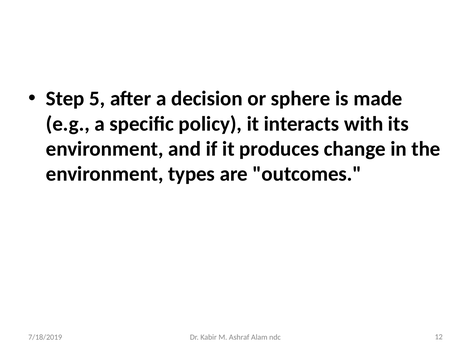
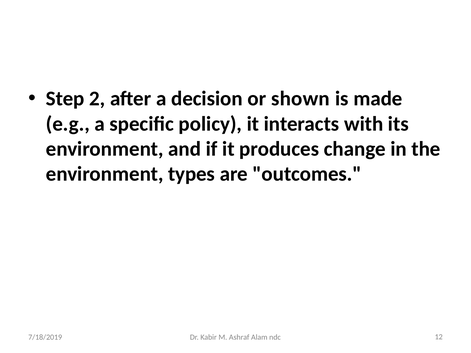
5: 5 -> 2 (97, 99)
sphere: sphere -> shown (300, 99)
